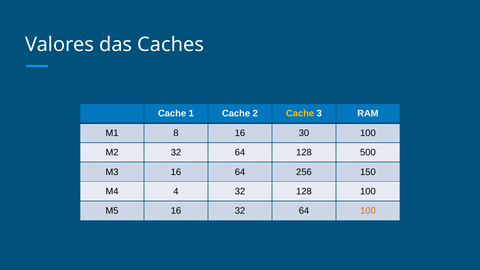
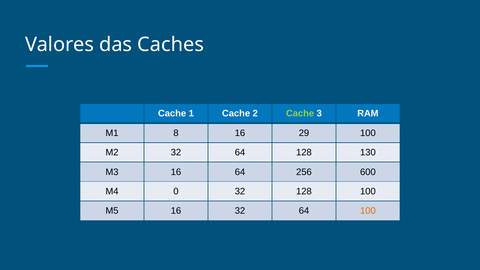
Cache colour: yellow -> light green (300, 114)
30: 30 -> 29 (304, 133)
500: 500 -> 130 (368, 152)
150: 150 -> 600 (368, 172)
4: 4 -> 0 (176, 191)
